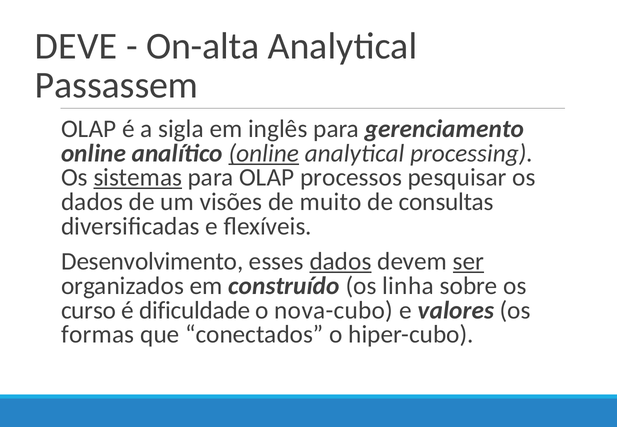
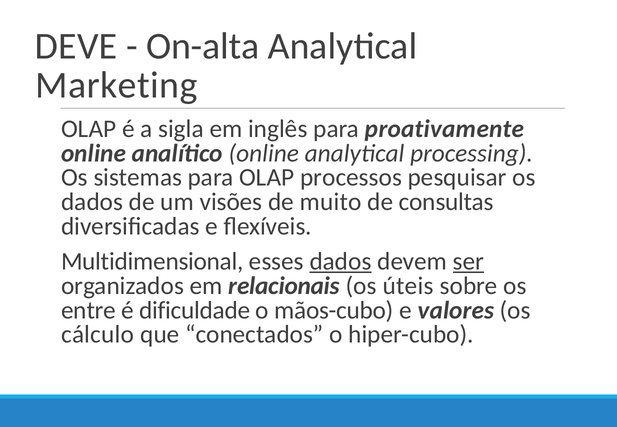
Passassem: Passassem -> Marketing (116, 85)
gerenciamento: gerenciamento -> proativamente (445, 129)
online underline: present -> none (264, 153)
sistemas underline: present -> none (138, 178)
Desenvolvimento: Desenvolvimento -> Multidimensional (152, 262)
construído: construído -> relacionais (284, 286)
linha: linha -> úteis (408, 286)
curso: curso -> entre (89, 310)
nova-cubo: nova-cubo -> mãos-cubo (334, 310)
formas: formas -> cálculo (98, 335)
